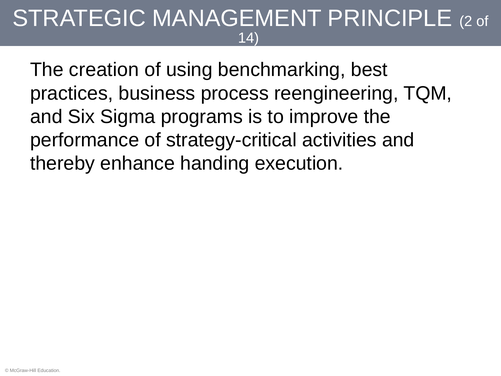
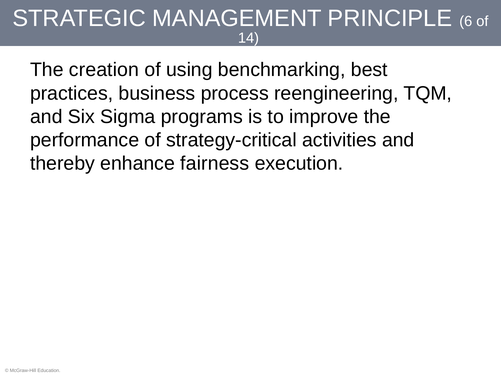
2: 2 -> 6 (466, 21)
handing: handing -> fairness (215, 163)
